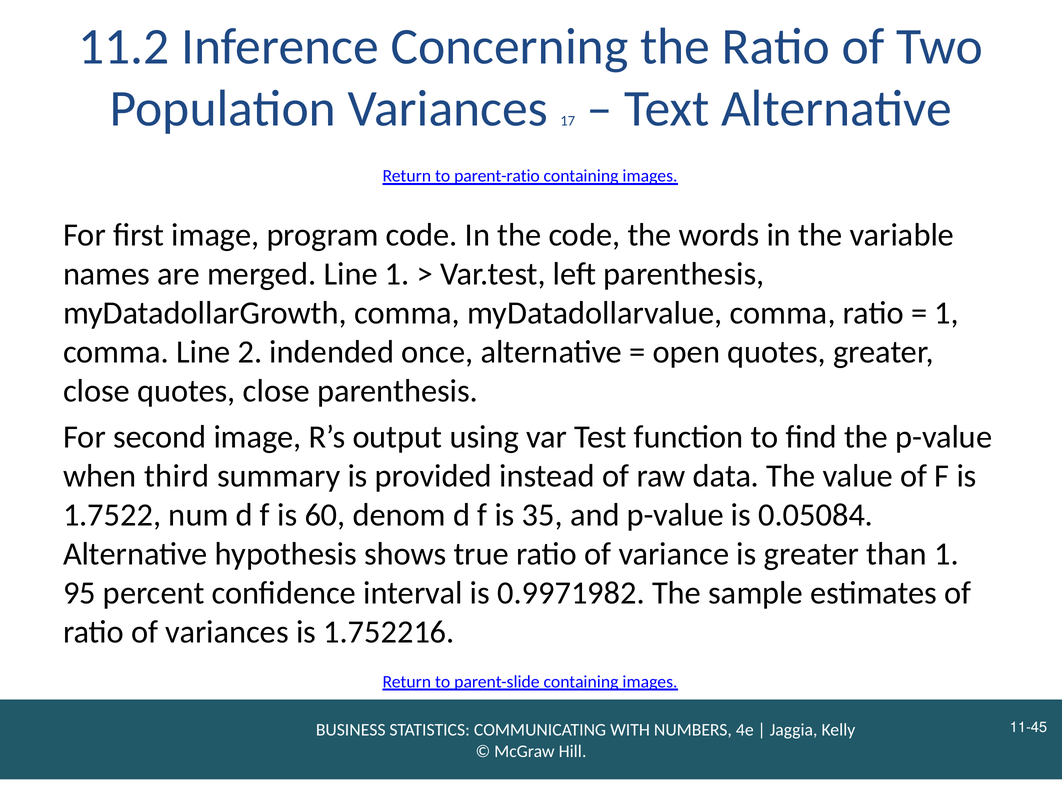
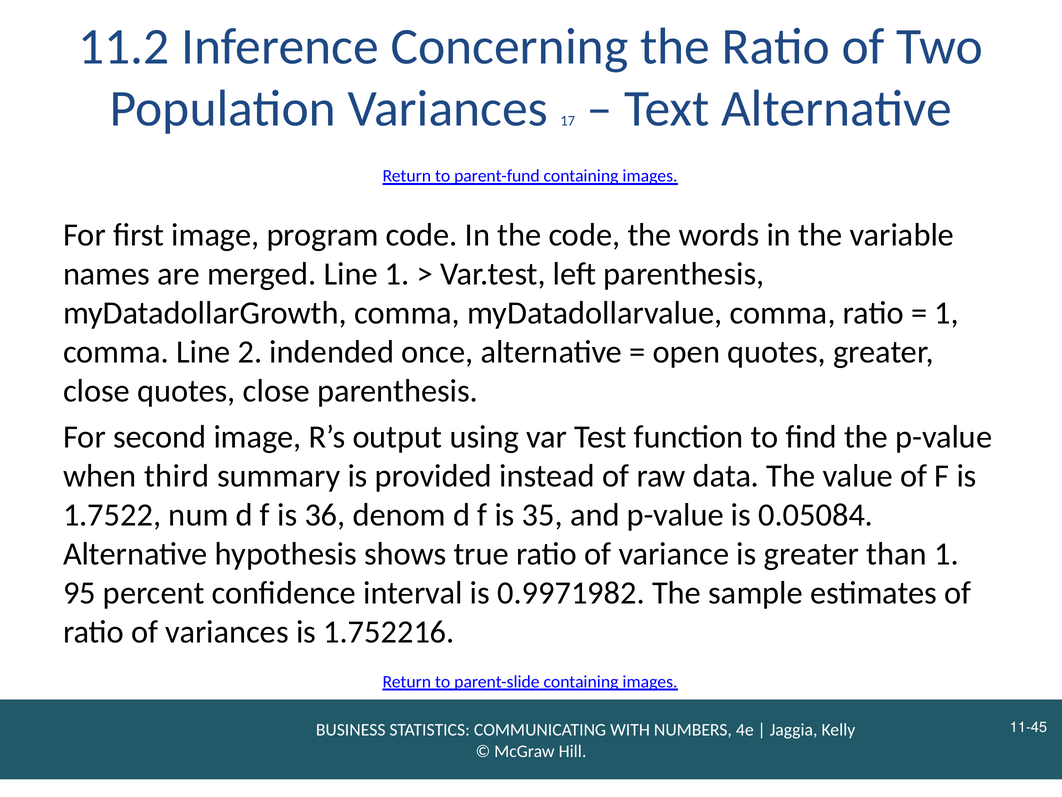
parent-ratio: parent-ratio -> parent-fund (497, 176)
60: 60 -> 36 (325, 515)
